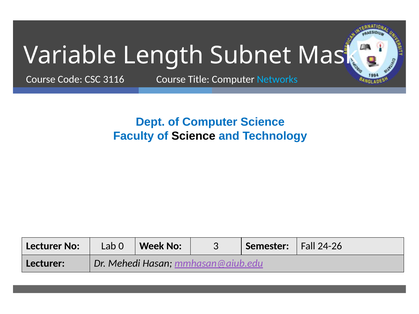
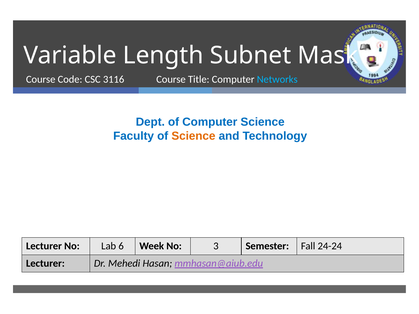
Science colour: black -> orange (193, 136)
0: 0 -> 6 (121, 246)
24-26: 24-26 -> 24-24 (330, 246)
